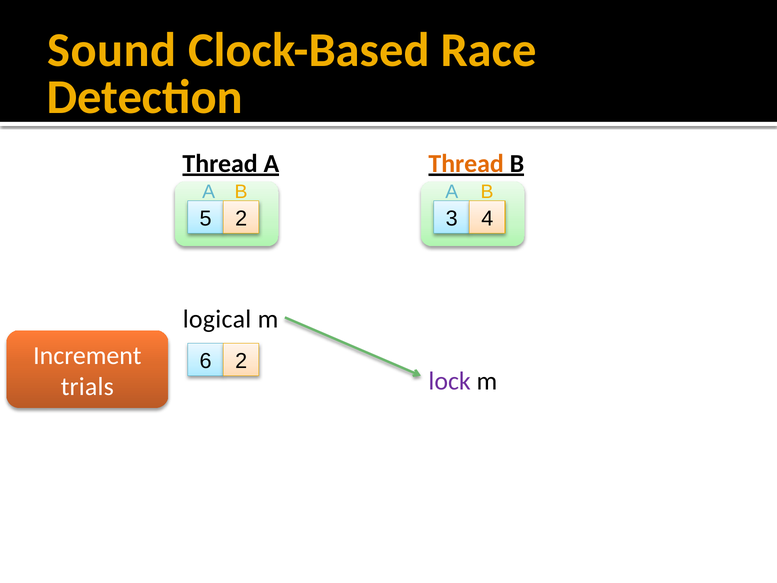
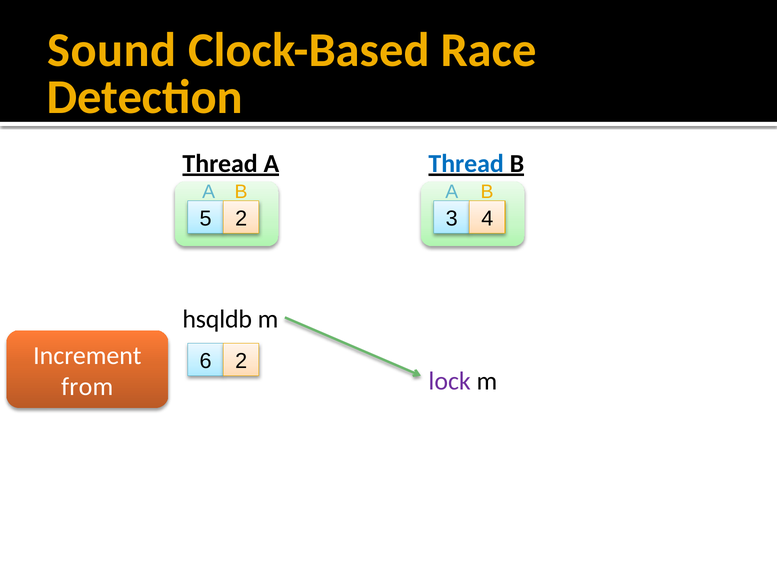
Thread colour: orange -> blue (466, 164)
logical: logical -> hsqldb (217, 319)
trials: trials -> from (87, 386)
